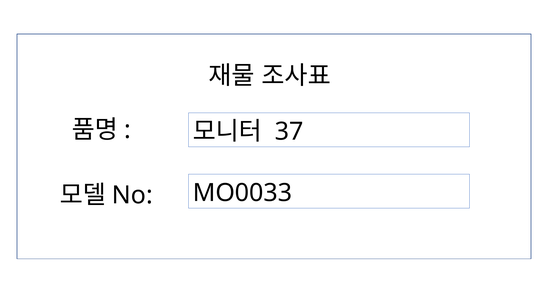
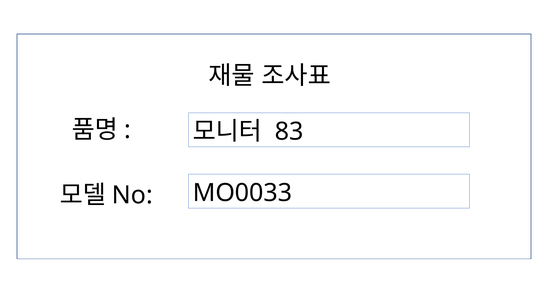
37: 37 -> 83 (289, 131)
